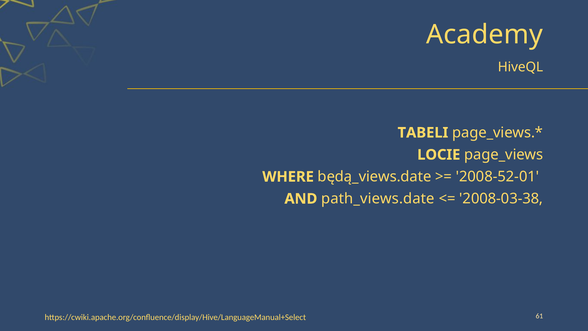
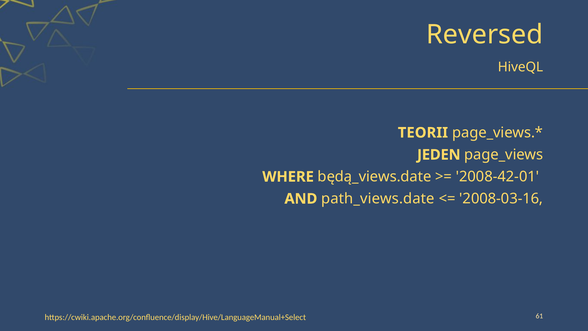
Academy: Academy -> Reversed (485, 35)
TABELI: TABELI -> TEORII (423, 133)
LOCIE: LOCIE -> JEDEN (439, 155)
2008-52-01: 2008-52-01 -> 2008-42-01 (498, 177)
2008-03-38‚: 2008-03-38‚ -> 2008-03-16‚ (501, 199)
